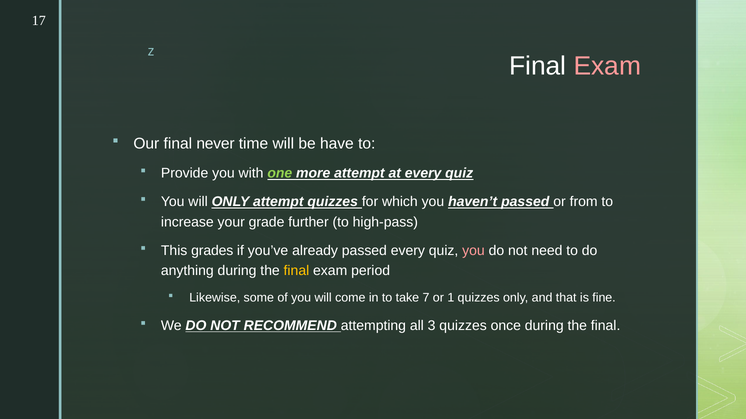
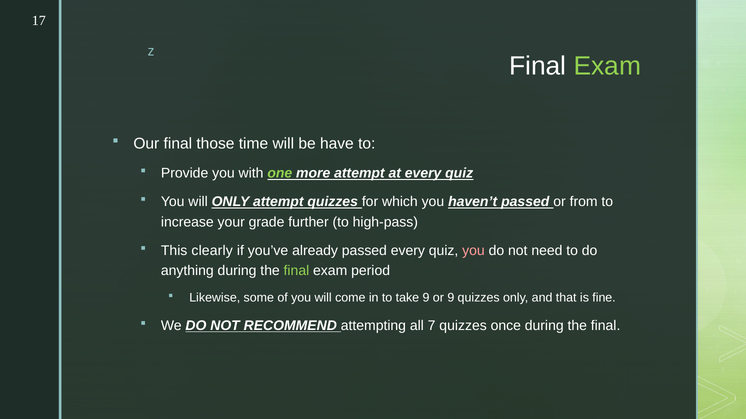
Exam colour: pink -> light green (607, 66)
never: never -> those (215, 144)
grades: grades -> clearly (212, 251)
final colour: yellow -> light green (296, 271)
take 7: 7 -> 9 (426, 298)
or 1: 1 -> 9 (451, 298)
3: 3 -> 7 (432, 326)
